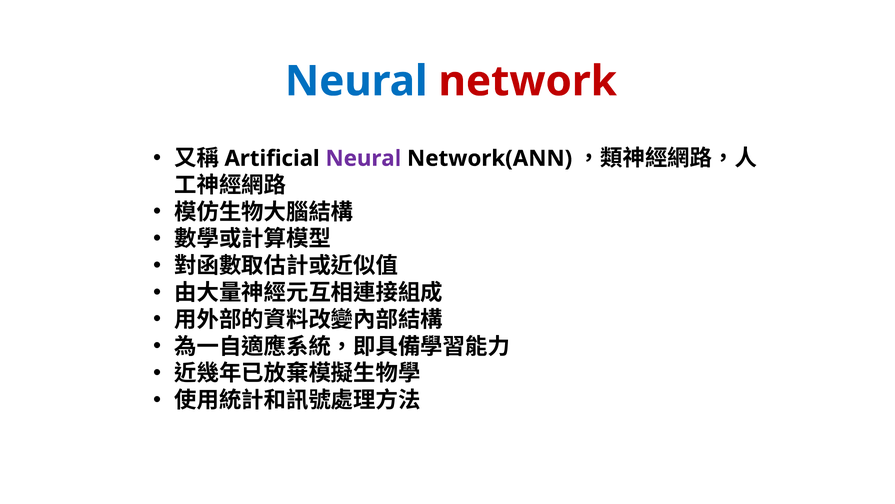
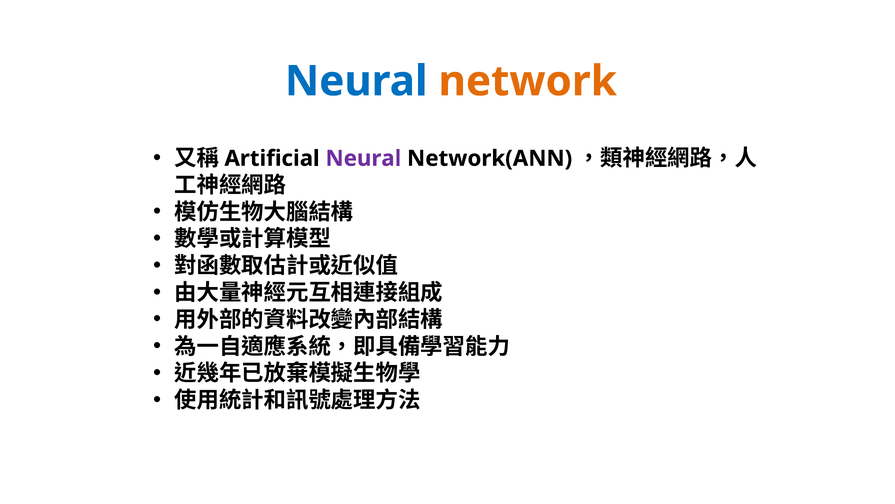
network colour: red -> orange (528, 81)
